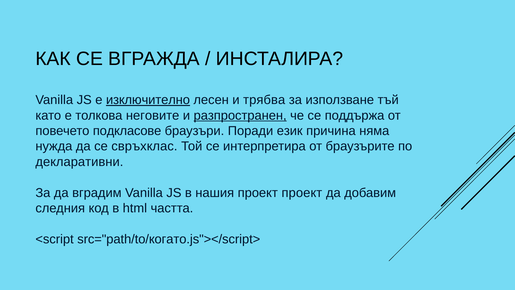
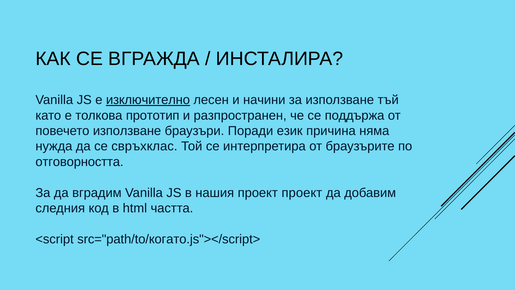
трябва: трябва -> начини (264, 100)
неговите: неговите -> прототип (153, 115)
разпространен underline: present -> none (240, 115)
повечето подкласове: подкласове -> използване (127, 131)
декларативни: декларативни -> отговорността (79, 162)
